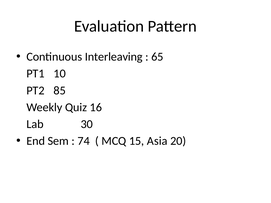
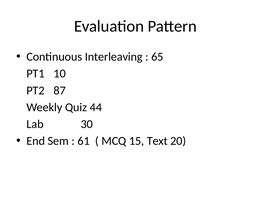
85: 85 -> 87 (60, 91)
16: 16 -> 44 (96, 107)
74: 74 -> 61 (84, 141)
Asia: Asia -> Text (157, 141)
